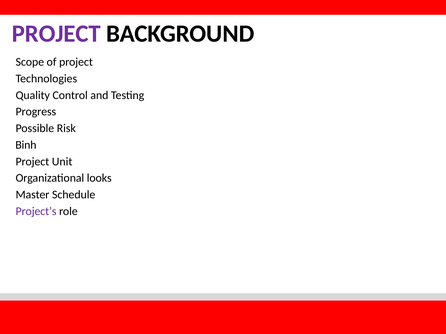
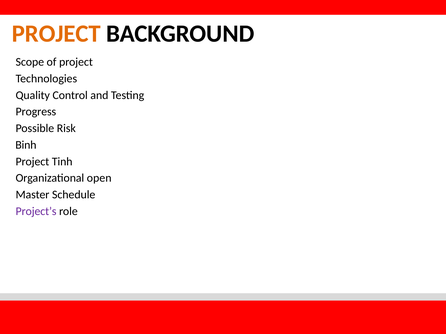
PROJECT colour: purple -> orange (56, 34)
Unit: Unit -> Tinh (62, 162)
looks: looks -> open (99, 178)
